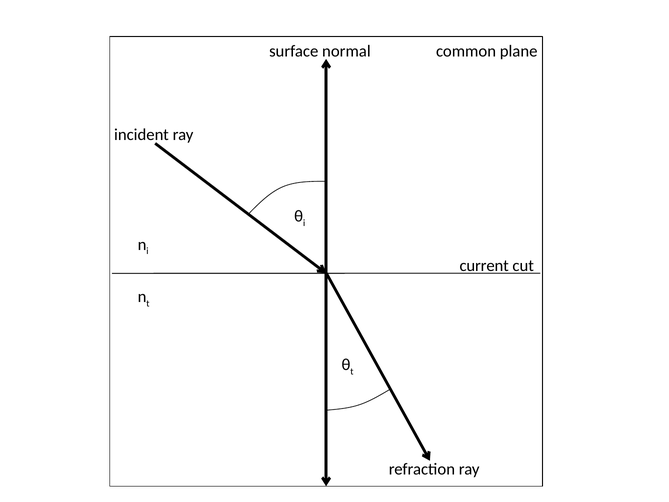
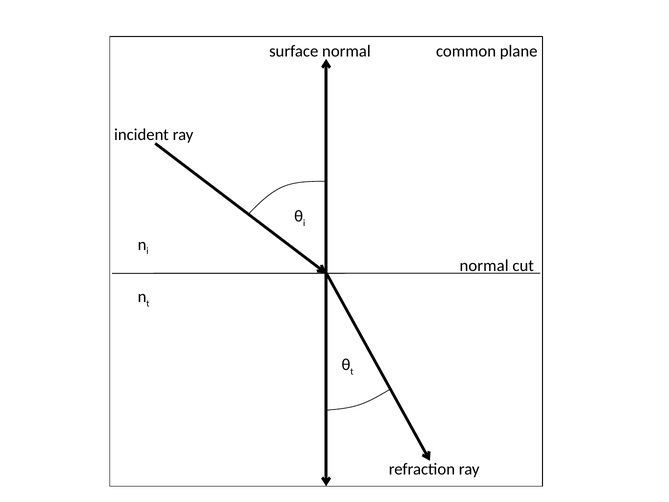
current: current -> normal (484, 265)
